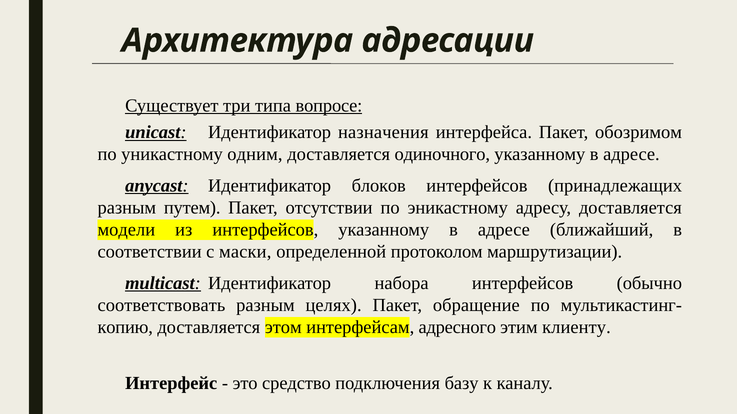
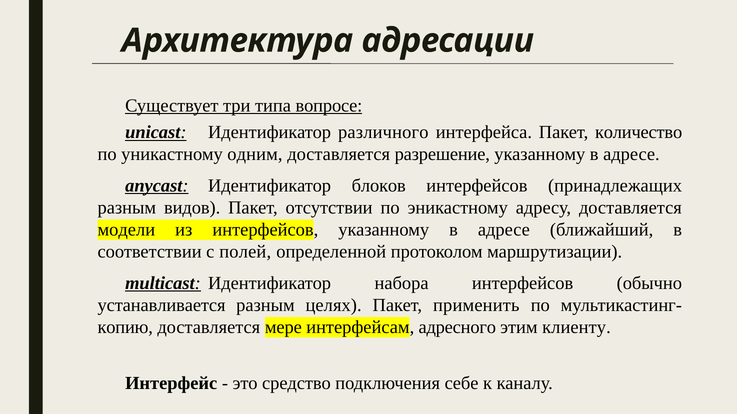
назначения: назначения -> различного (383, 132)
обозримом: обозримом -> количество (639, 132)
одиночного: одиночного -> разрешение (442, 154)
путем: путем -> видов (192, 208)
маски: маски -> полей (245, 252)
соответствовать: соответствовать -> устанавливается (162, 306)
обращение: обращение -> применить (476, 306)
этом: этом -> мере (283, 328)
базу: базу -> себе (462, 384)
